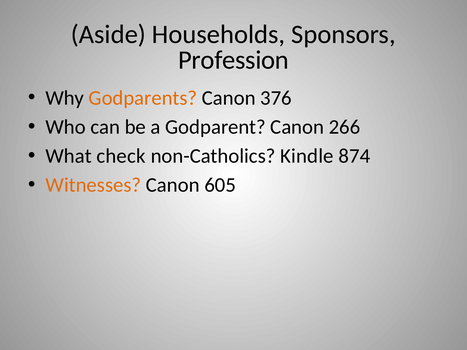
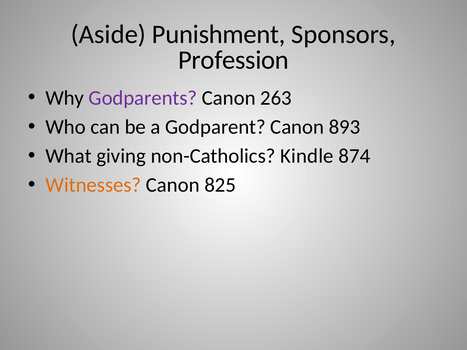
Households: Households -> Punishment (219, 34)
Godparents colour: orange -> purple (143, 98)
376: 376 -> 263 (276, 98)
266: 266 -> 893 (345, 127)
check: check -> giving (121, 156)
605: 605 -> 825 (220, 185)
